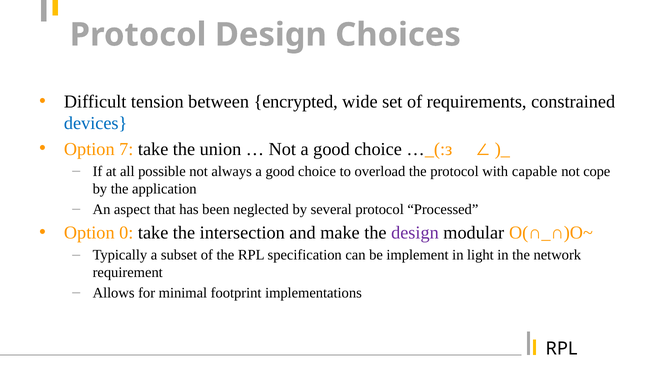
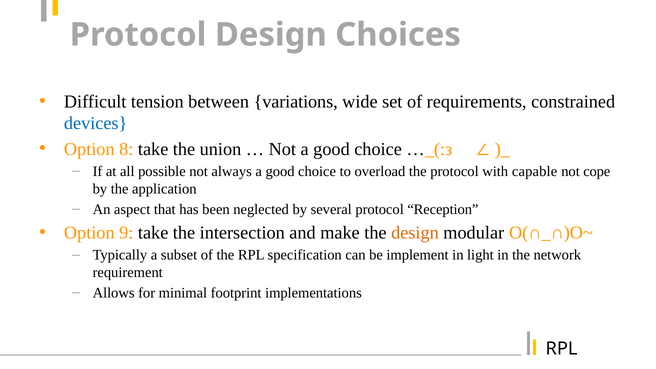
encrypted: encrypted -> variations (296, 102)
7: 7 -> 8 (126, 149)
Processed: Processed -> Reception (443, 209)
0: 0 -> 9 (126, 233)
design colour: purple -> orange (415, 233)
